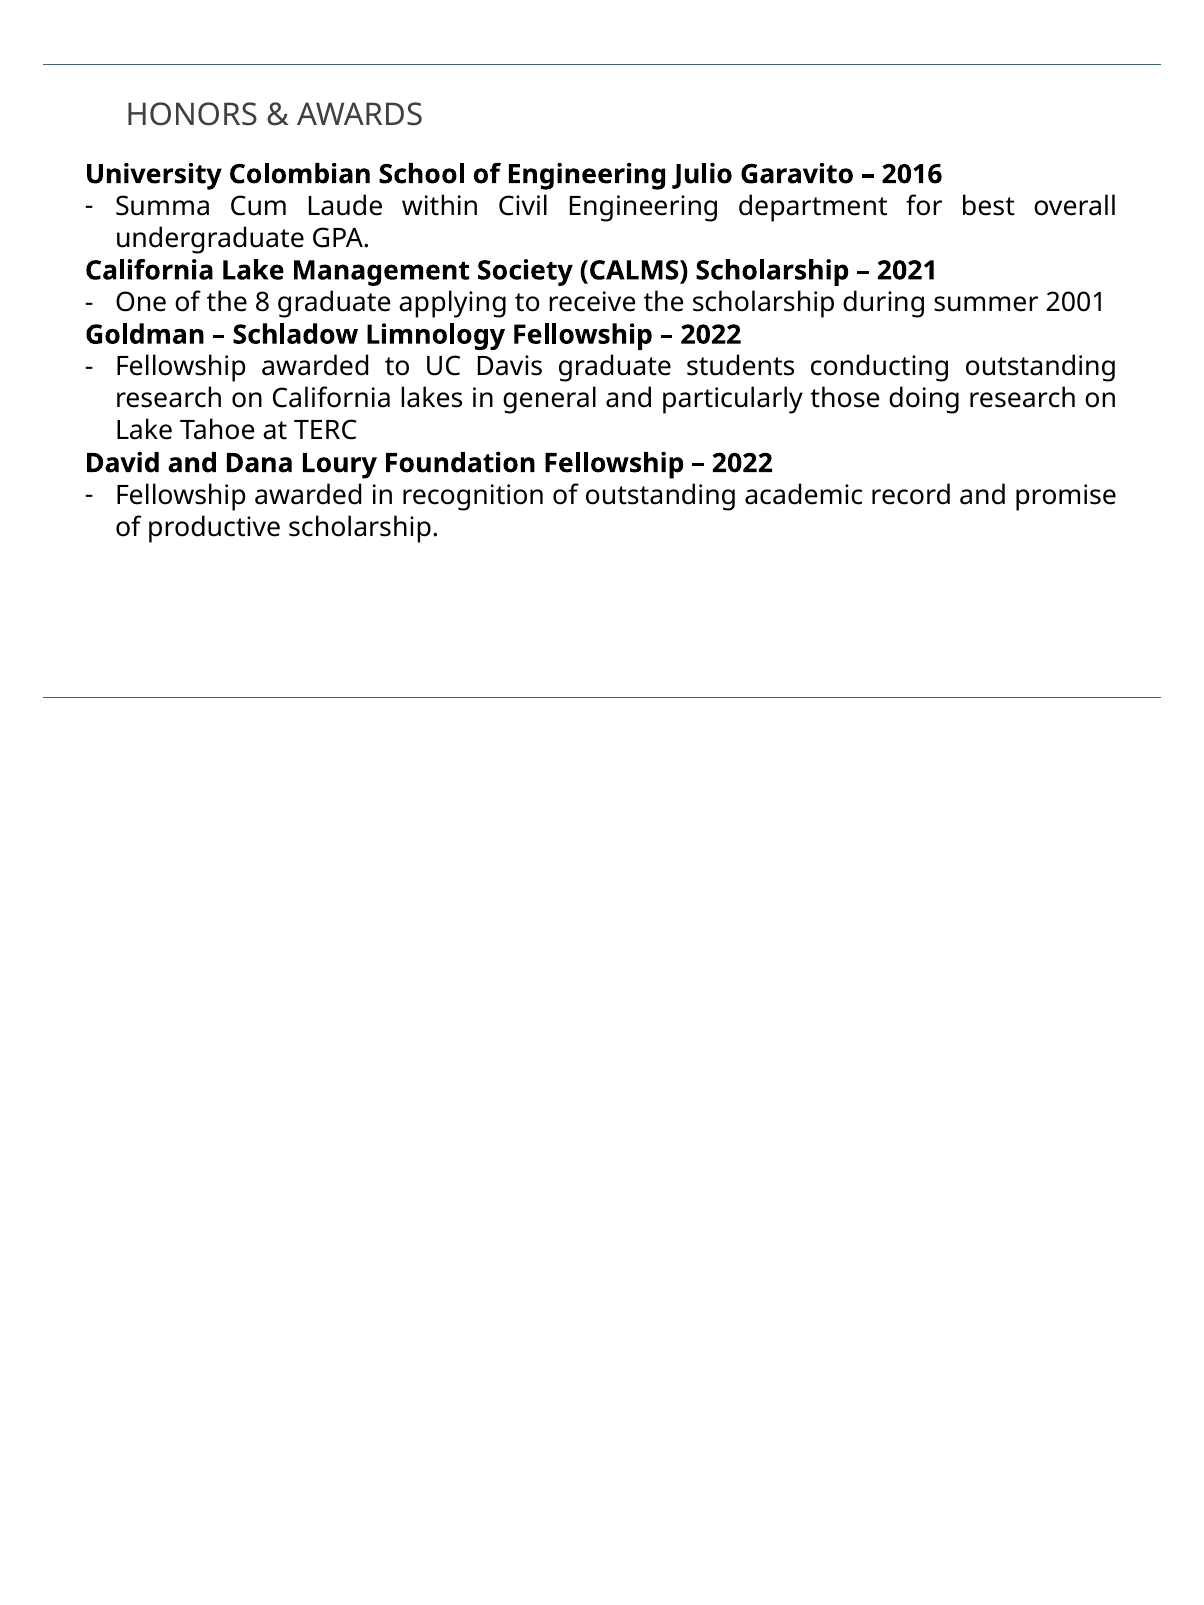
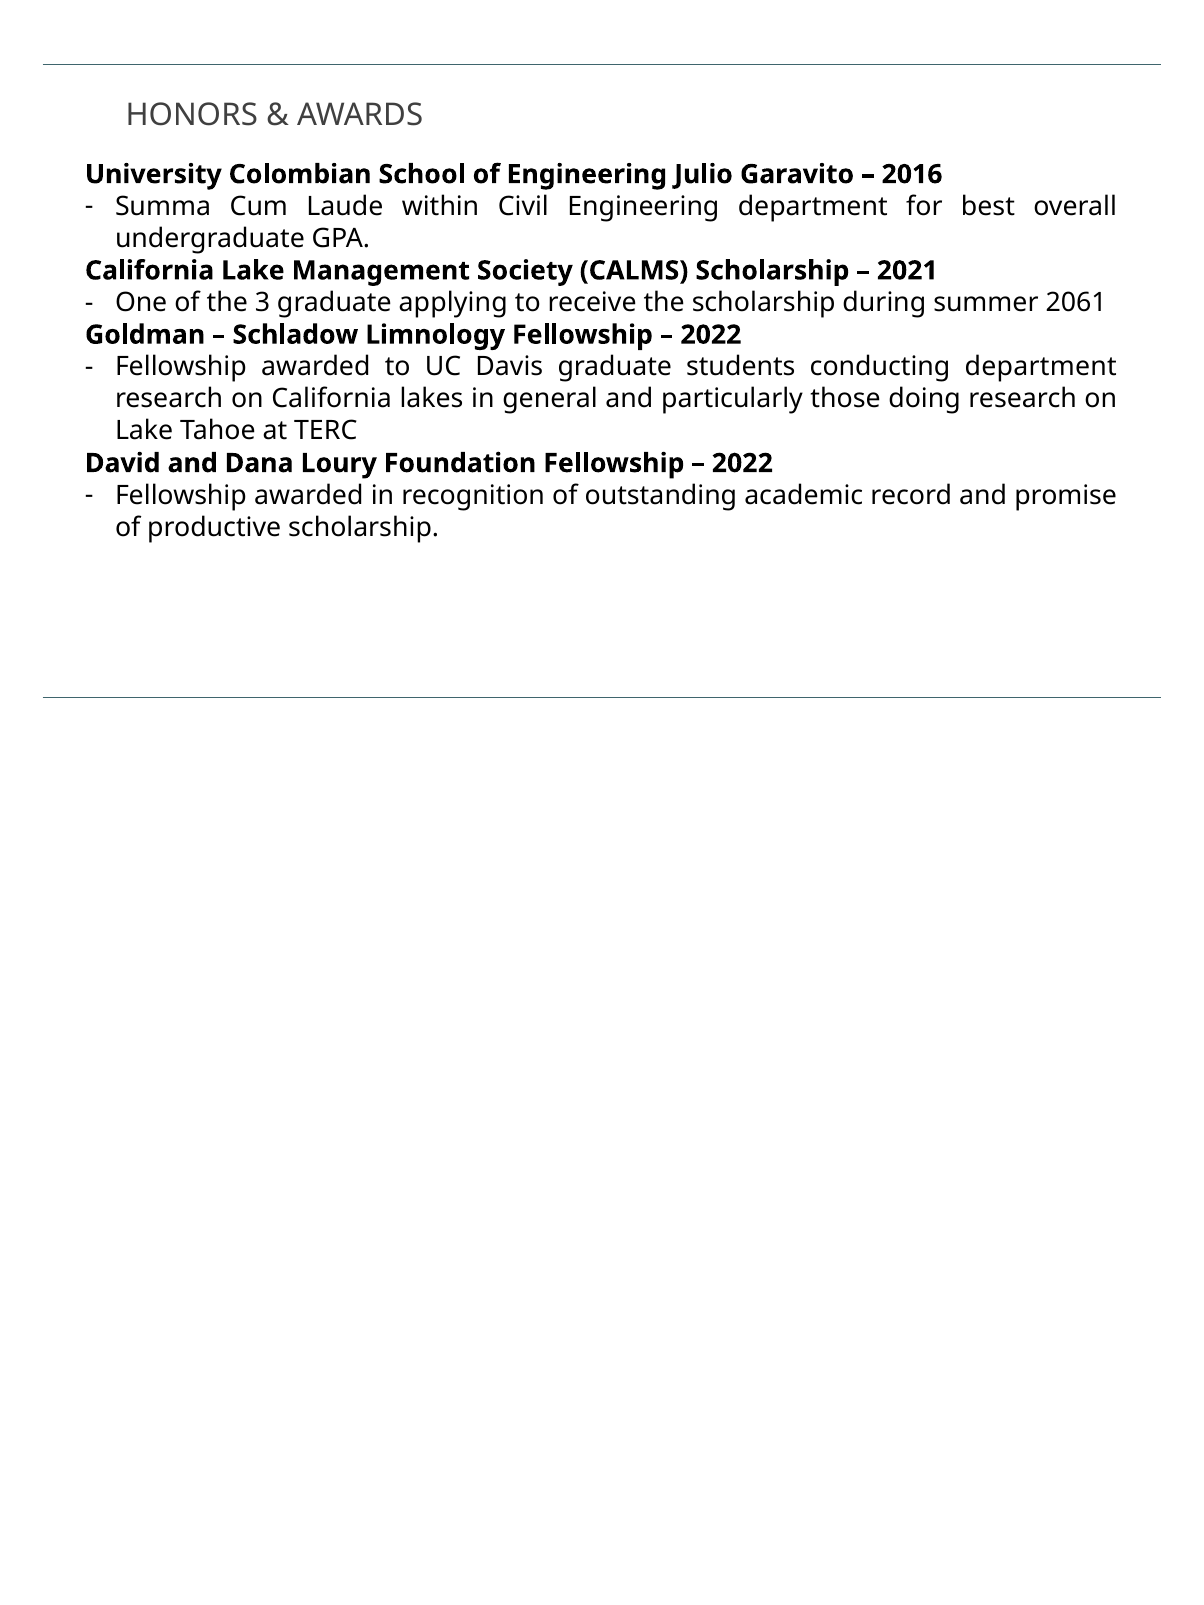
8: 8 -> 3 (262, 303)
2001: 2001 -> 2061 (1076, 303)
conducting outstanding: outstanding -> department (1041, 367)
